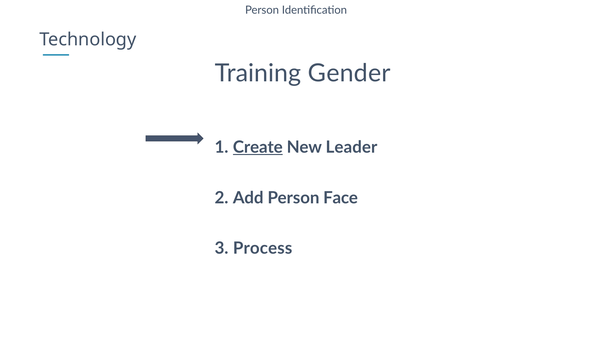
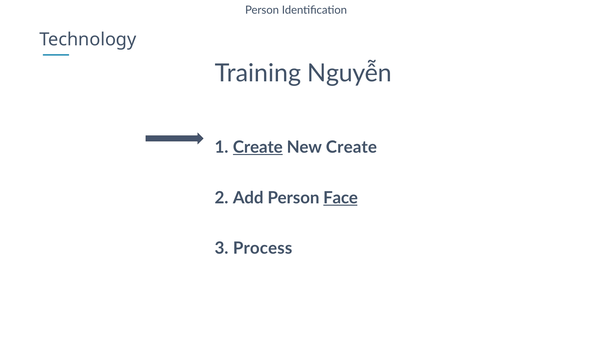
Gender: Gender -> Nguyễn (350, 73)
New Leader: Leader -> Create (351, 147)
Face underline: none -> present (341, 198)
